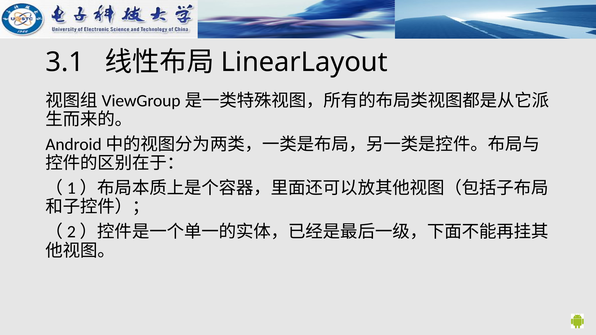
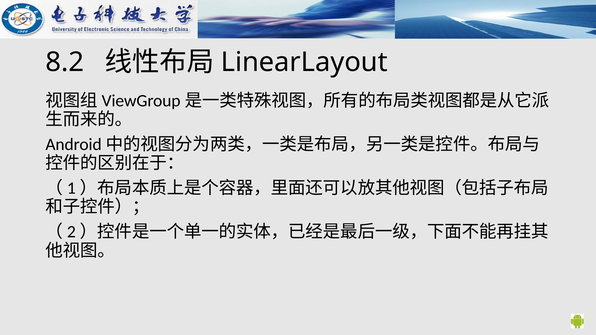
3.1: 3.1 -> 8.2 (65, 62)
